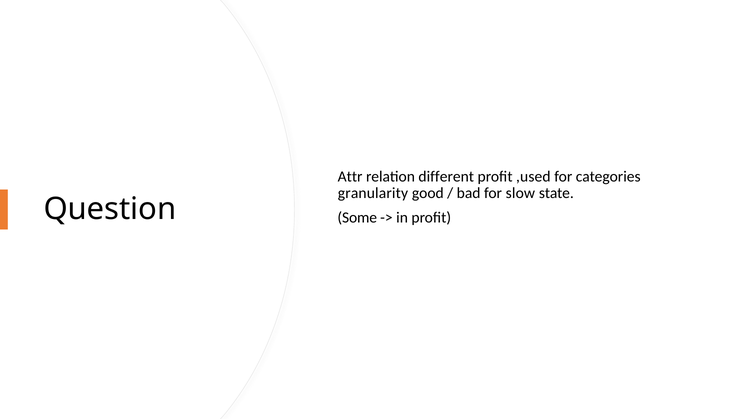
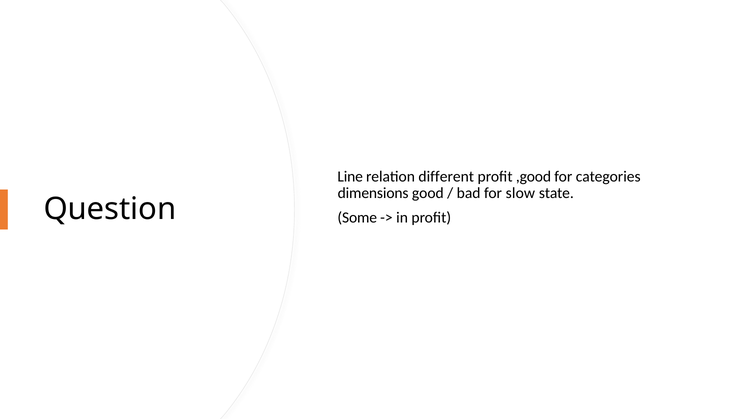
Attr: Attr -> Line (350, 176)
,used: ,used -> ,good (534, 176)
granularity: granularity -> dimensions (373, 193)
